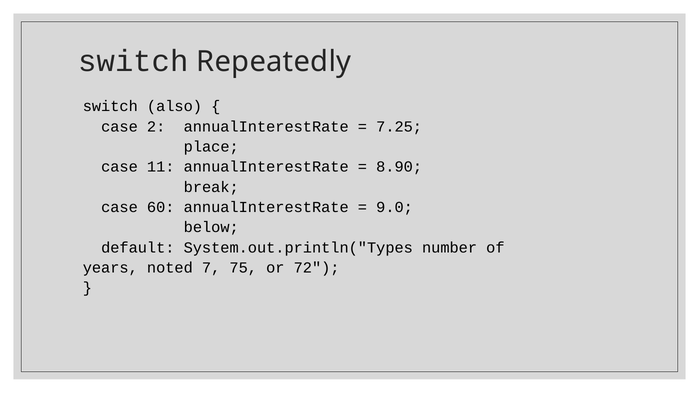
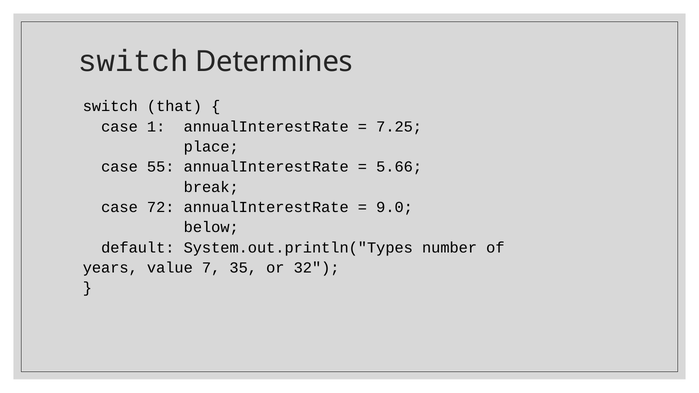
Repeatedly: Repeatedly -> Determines (274, 61)
also: also -> that (174, 106)
2: 2 -> 1 (156, 127)
11: 11 -> 55 (161, 167)
8.90: 8.90 -> 5.66 (399, 167)
60: 60 -> 72 (161, 207)
noted: noted -> value (170, 268)
75: 75 -> 35 (243, 268)
72: 72 -> 32 (317, 268)
